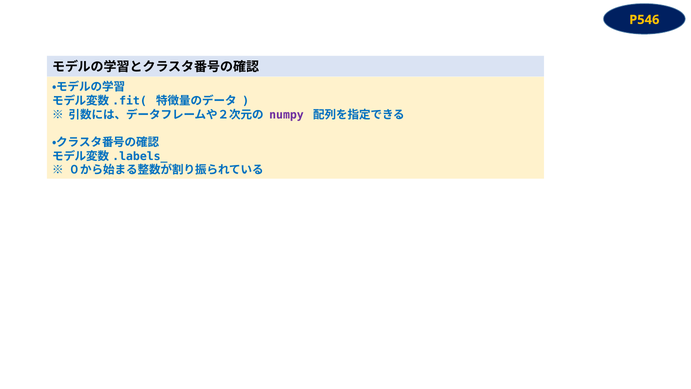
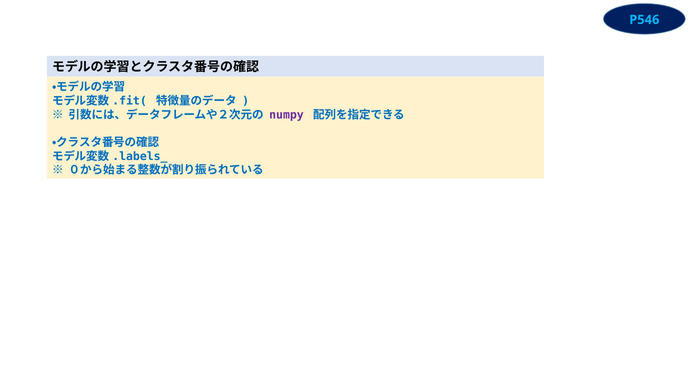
P546 colour: yellow -> light blue (644, 20)
